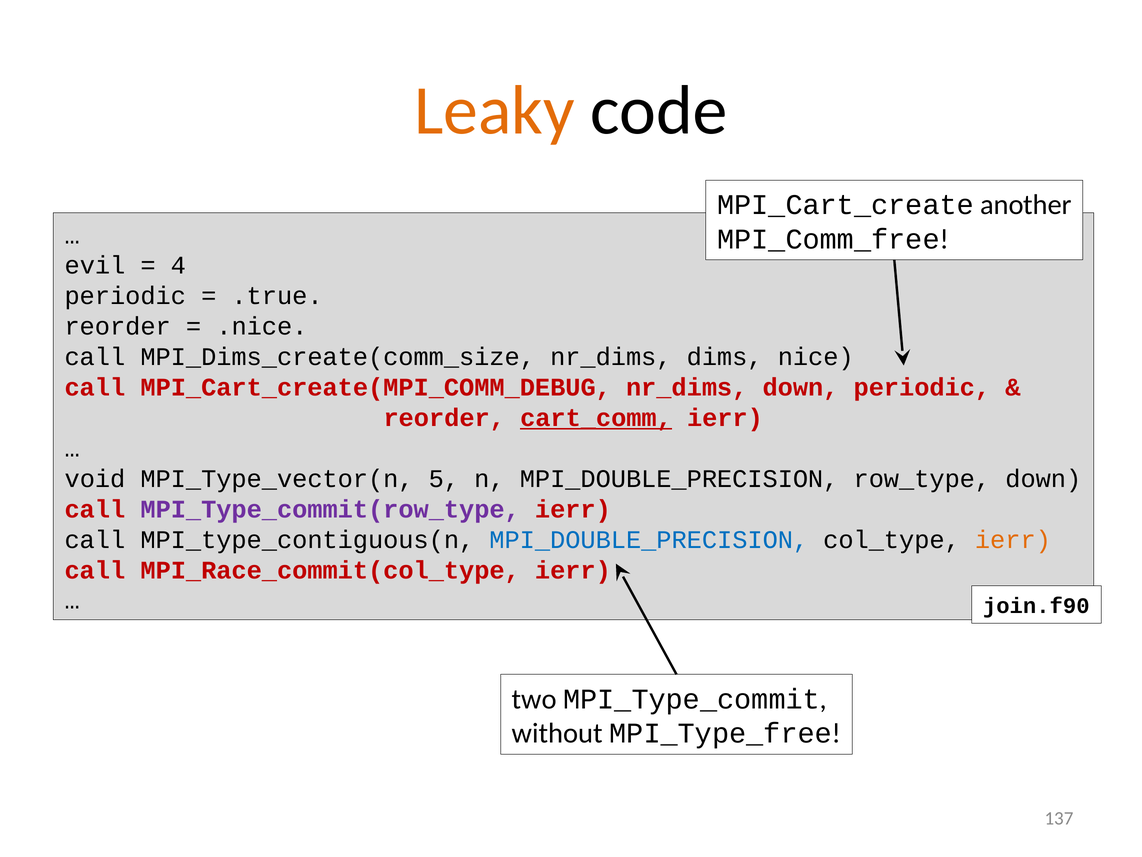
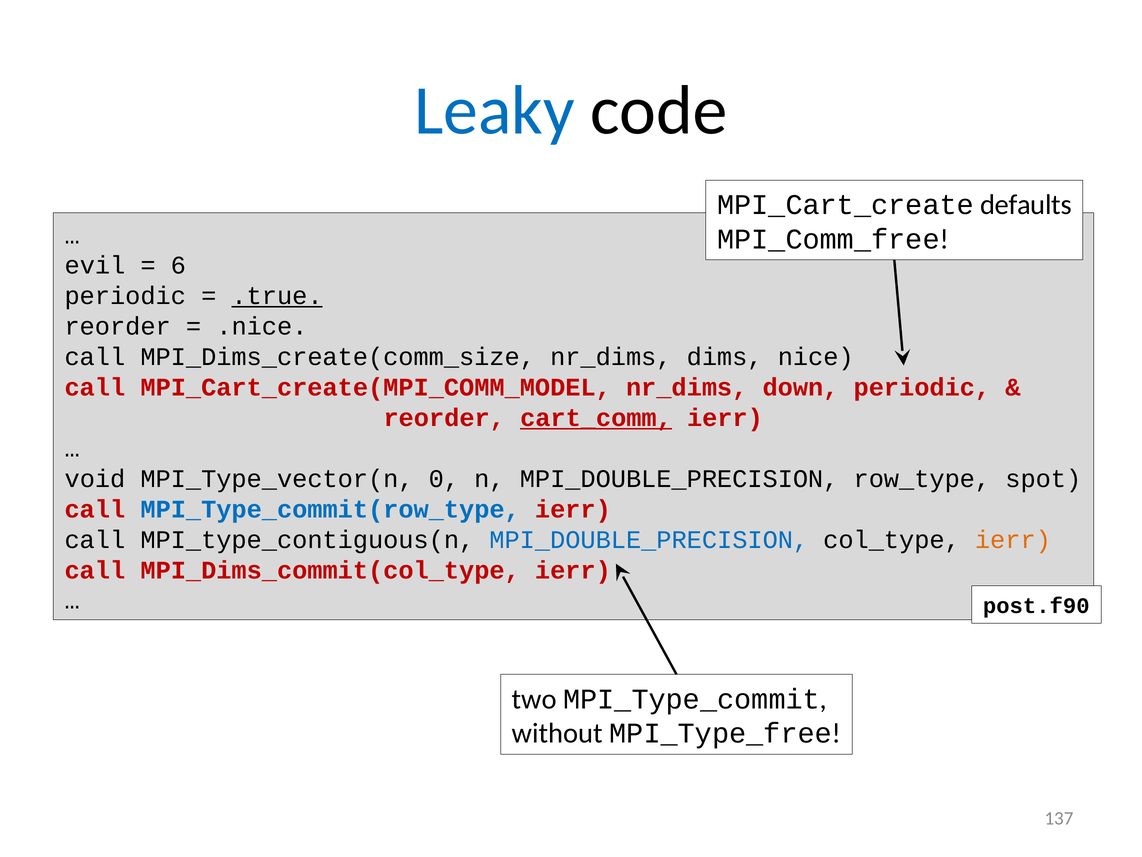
Leaky colour: orange -> blue (494, 111)
another: another -> defaults (1026, 205)
4: 4 -> 6 (178, 265)
.true underline: none -> present (277, 296)
MPI_Cart_create(MPI_COMM_DEBUG: MPI_Cart_create(MPI_COMM_DEBUG -> MPI_Cart_create(MPI_COMM_MODEL (376, 387)
5: 5 -> 0 (444, 479)
row_type down: down -> spot (1043, 479)
MPI_Type_commit(row_type colour: purple -> blue (330, 509)
MPI_Race_commit(col_type: MPI_Race_commit(col_type -> MPI_Dims_commit(col_type (330, 570)
join.f90: join.f90 -> post.f90 (1036, 606)
